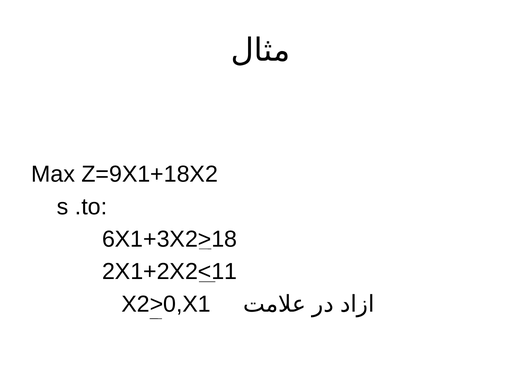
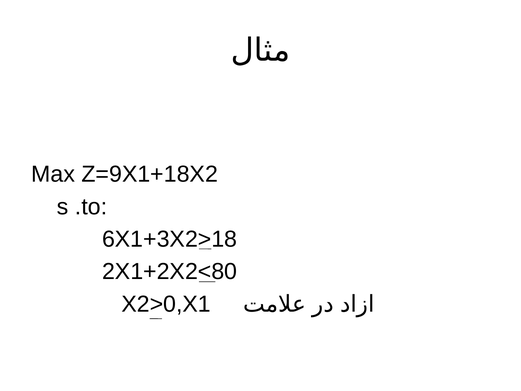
2X1+2X2<11: 2X1+2X2<11 -> 2X1+2X2<80 (170, 271)
